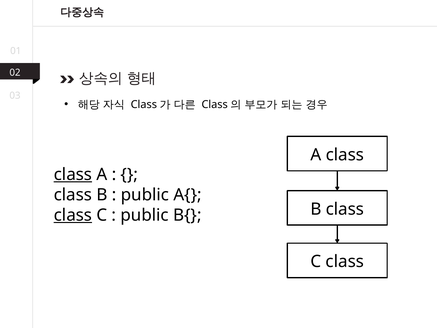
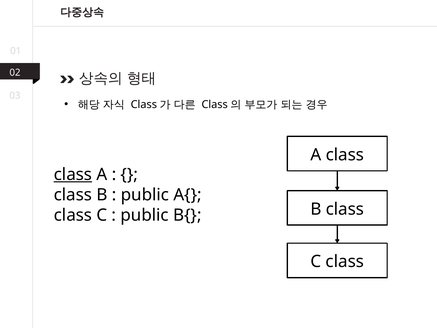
class underline: present -> none (73, 215)
